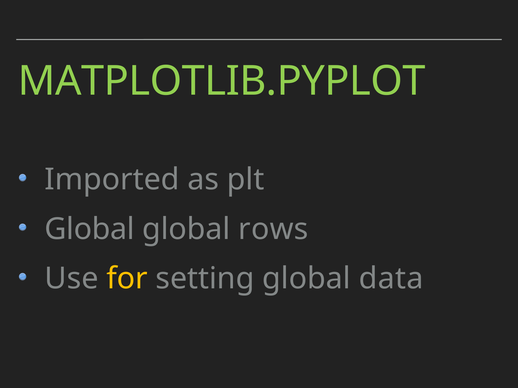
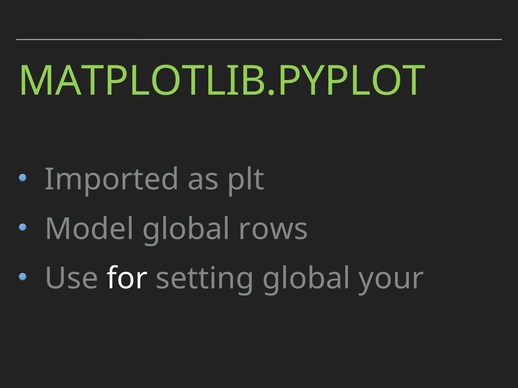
Global: Global -> Model (89, 229)
for colour: yellow -> white (127, 279)
data: data -> your (391, 279)
